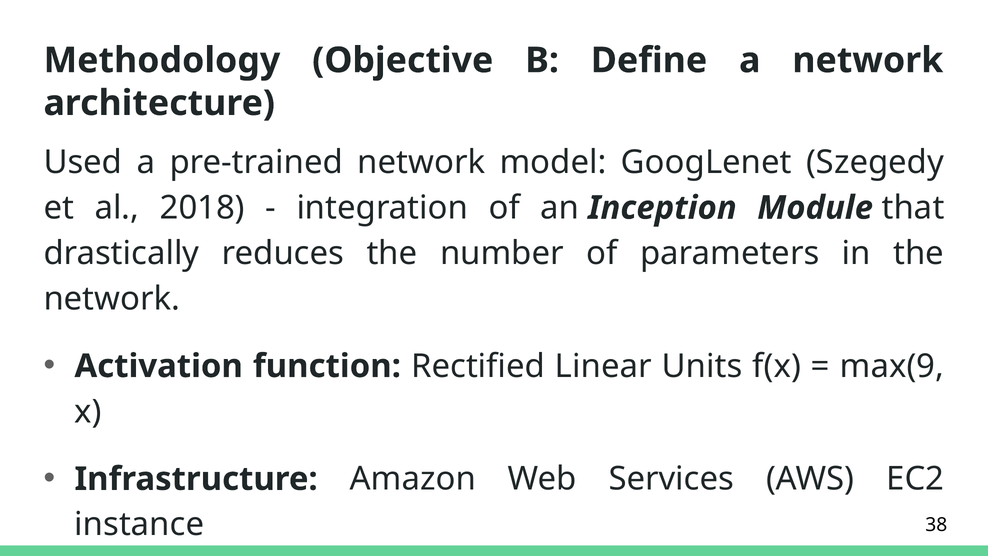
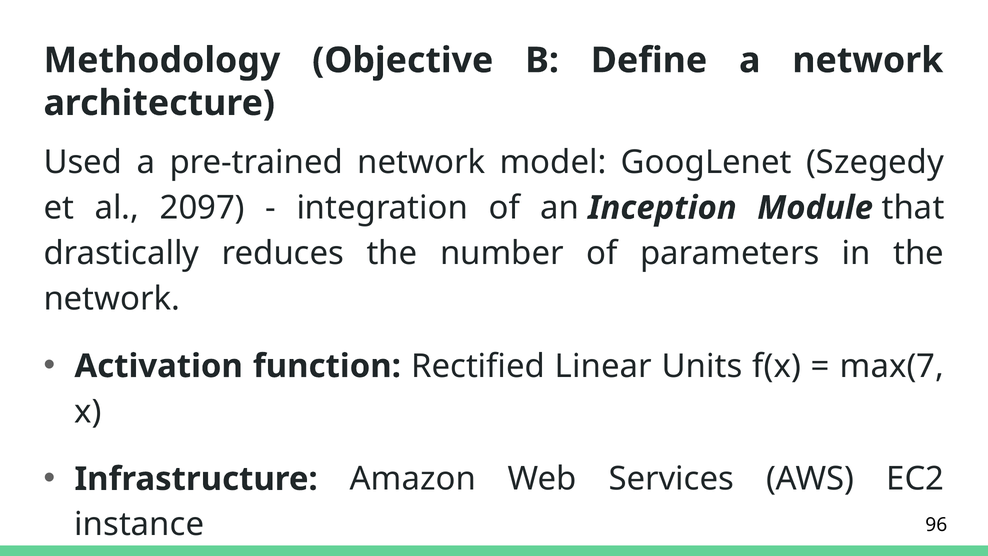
2018: 2018 -> 2097 (202, 208)
max(9: max(9 -> max(7 (892, 366)
38: 38 -> 96 (936, 525)
